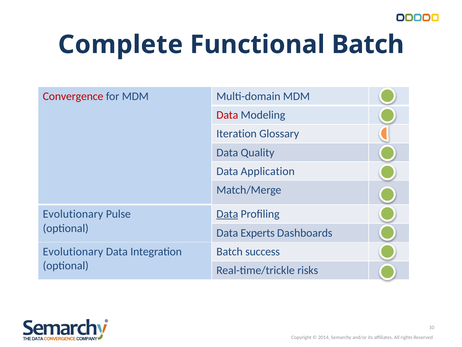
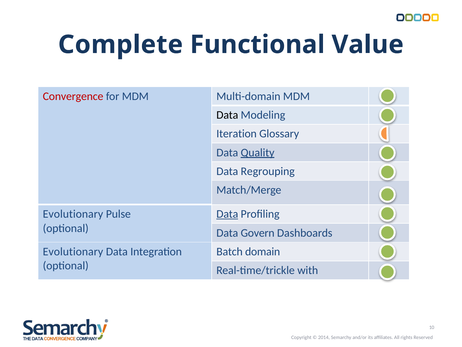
Functional Batch: Batch -> Value (368, 45)
Data colour: red -> black (227, 115)
Quality underline: none -> present (258, 152)
Application: Application -> Regrouping (268, 171)
Experts: Experts -> Govern (258, 233)
success: success -> domain (263, 251)
risks: risks -> with (308, 270)
